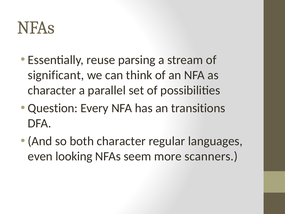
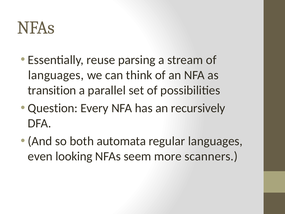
significant: significant -> languages (56, 75)
character: character -> transition (52, 90)
transitions: transitions -> recursively (198, 108)
both character: character -> automata (121, 141)
